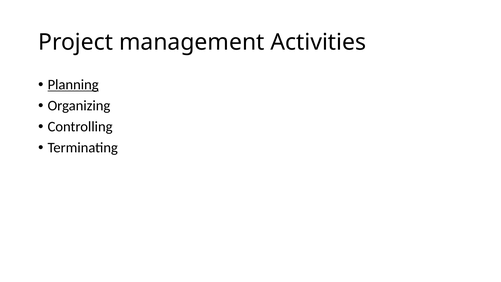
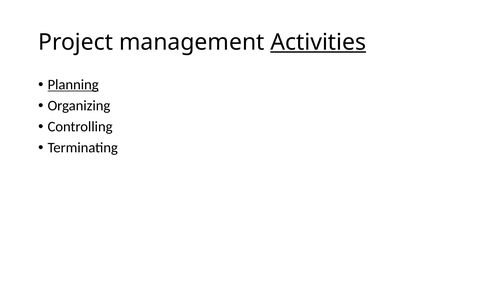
Activities underline: none -> present (318, 42)
